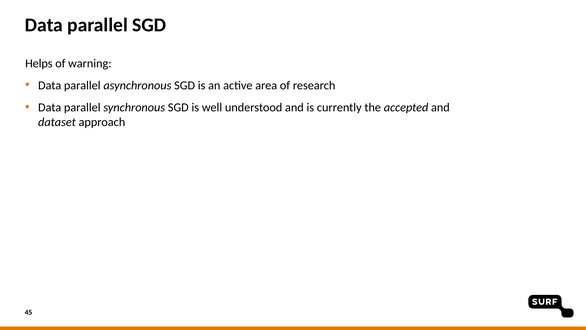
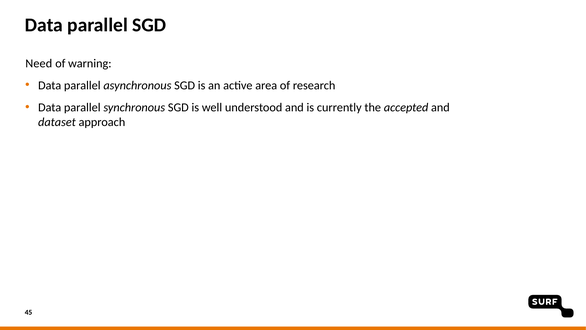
Helps: Helps -> Need (39, 63)
